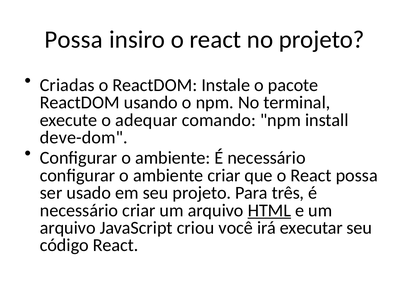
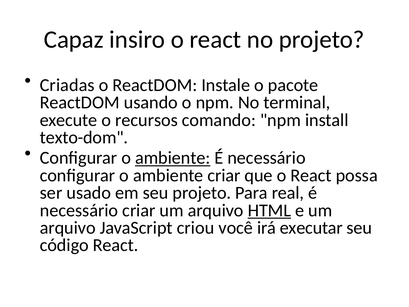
Possa: Possa -> Capaz (74, 40)
adequar: adequar -> recursos (146, 120)
deve-dom: deve-dom -> texto-dom (84, 137)
ambiente underline: none -> present (173, 158)
três: três -> real (288, 193)
